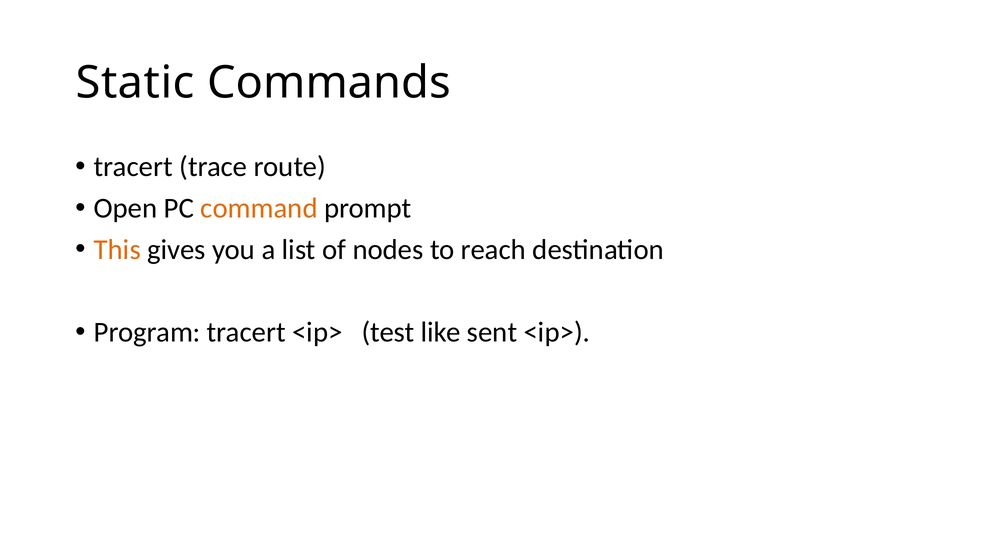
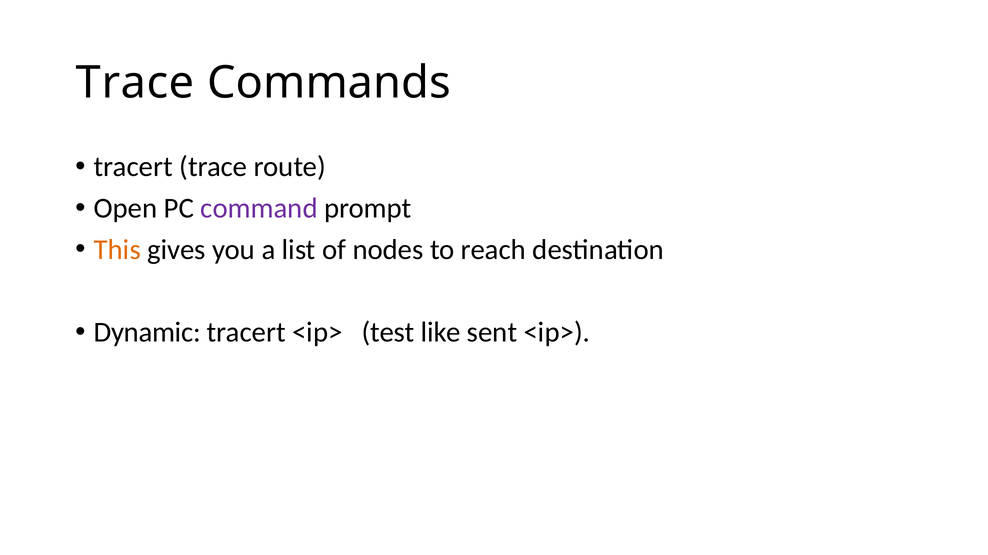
Static: Static -> Trace (135, 83)
command colour: orange -> purple (259, 208)
Program: Program -> Dynamic (147, 333)
